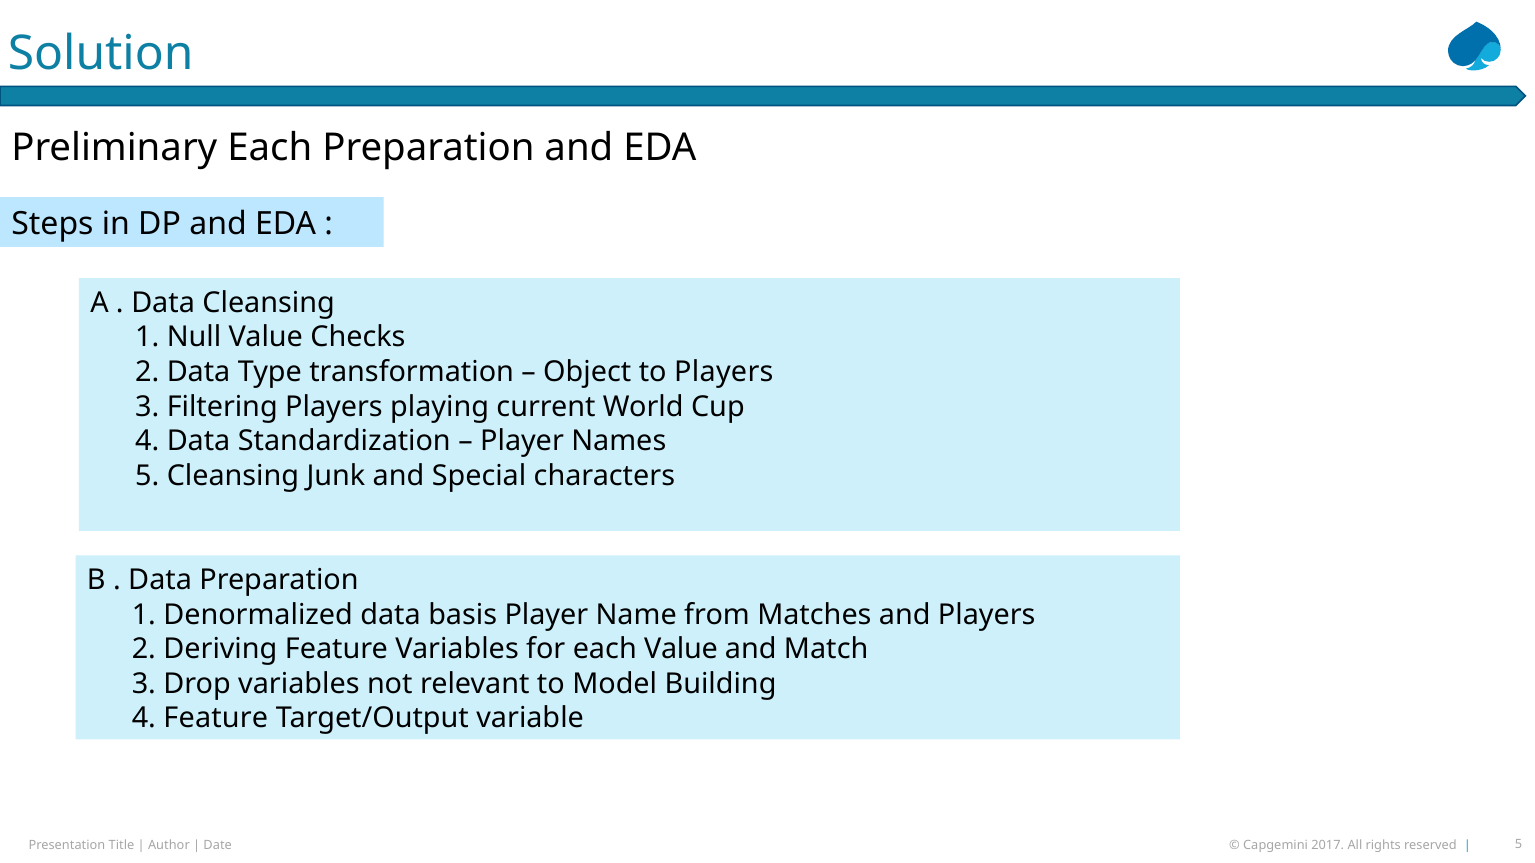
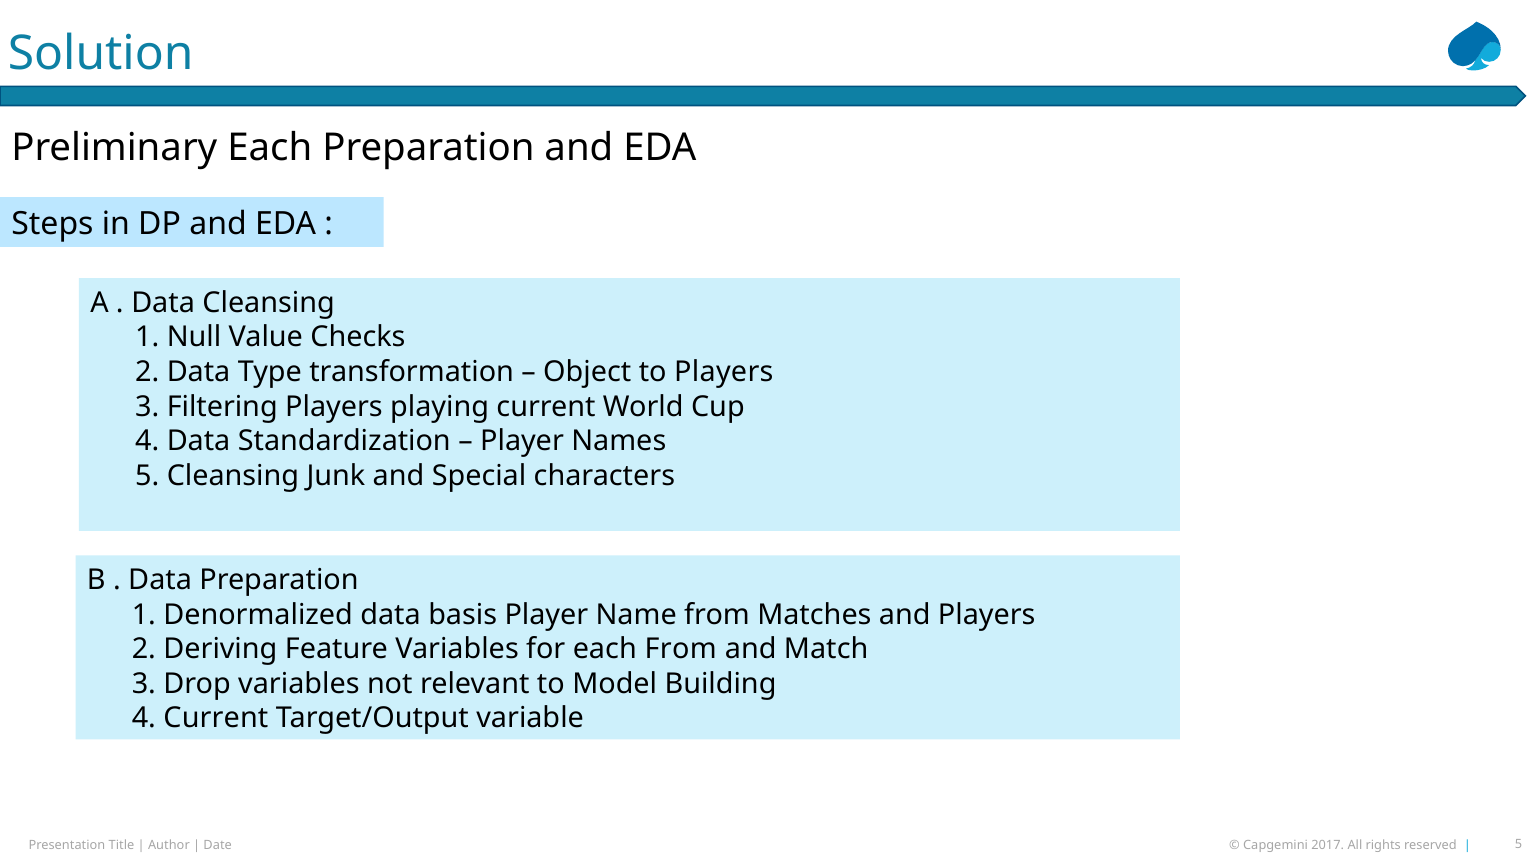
each Value: Value -> From (681, 650)
4 Feature: Feature -> Current (216, 719)
